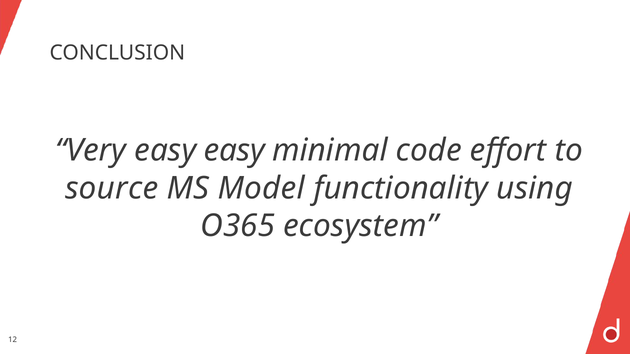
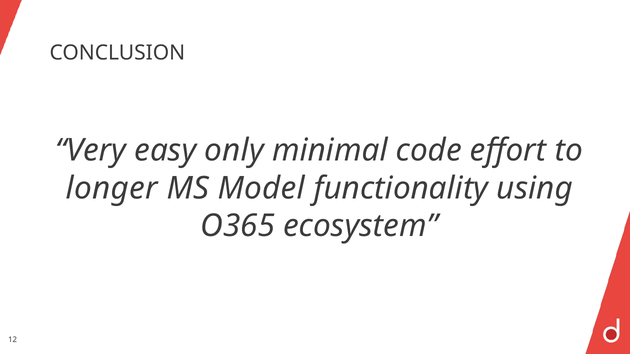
easy easy: easy -> only (234, 151)
source: source -> longer (112, 188)
